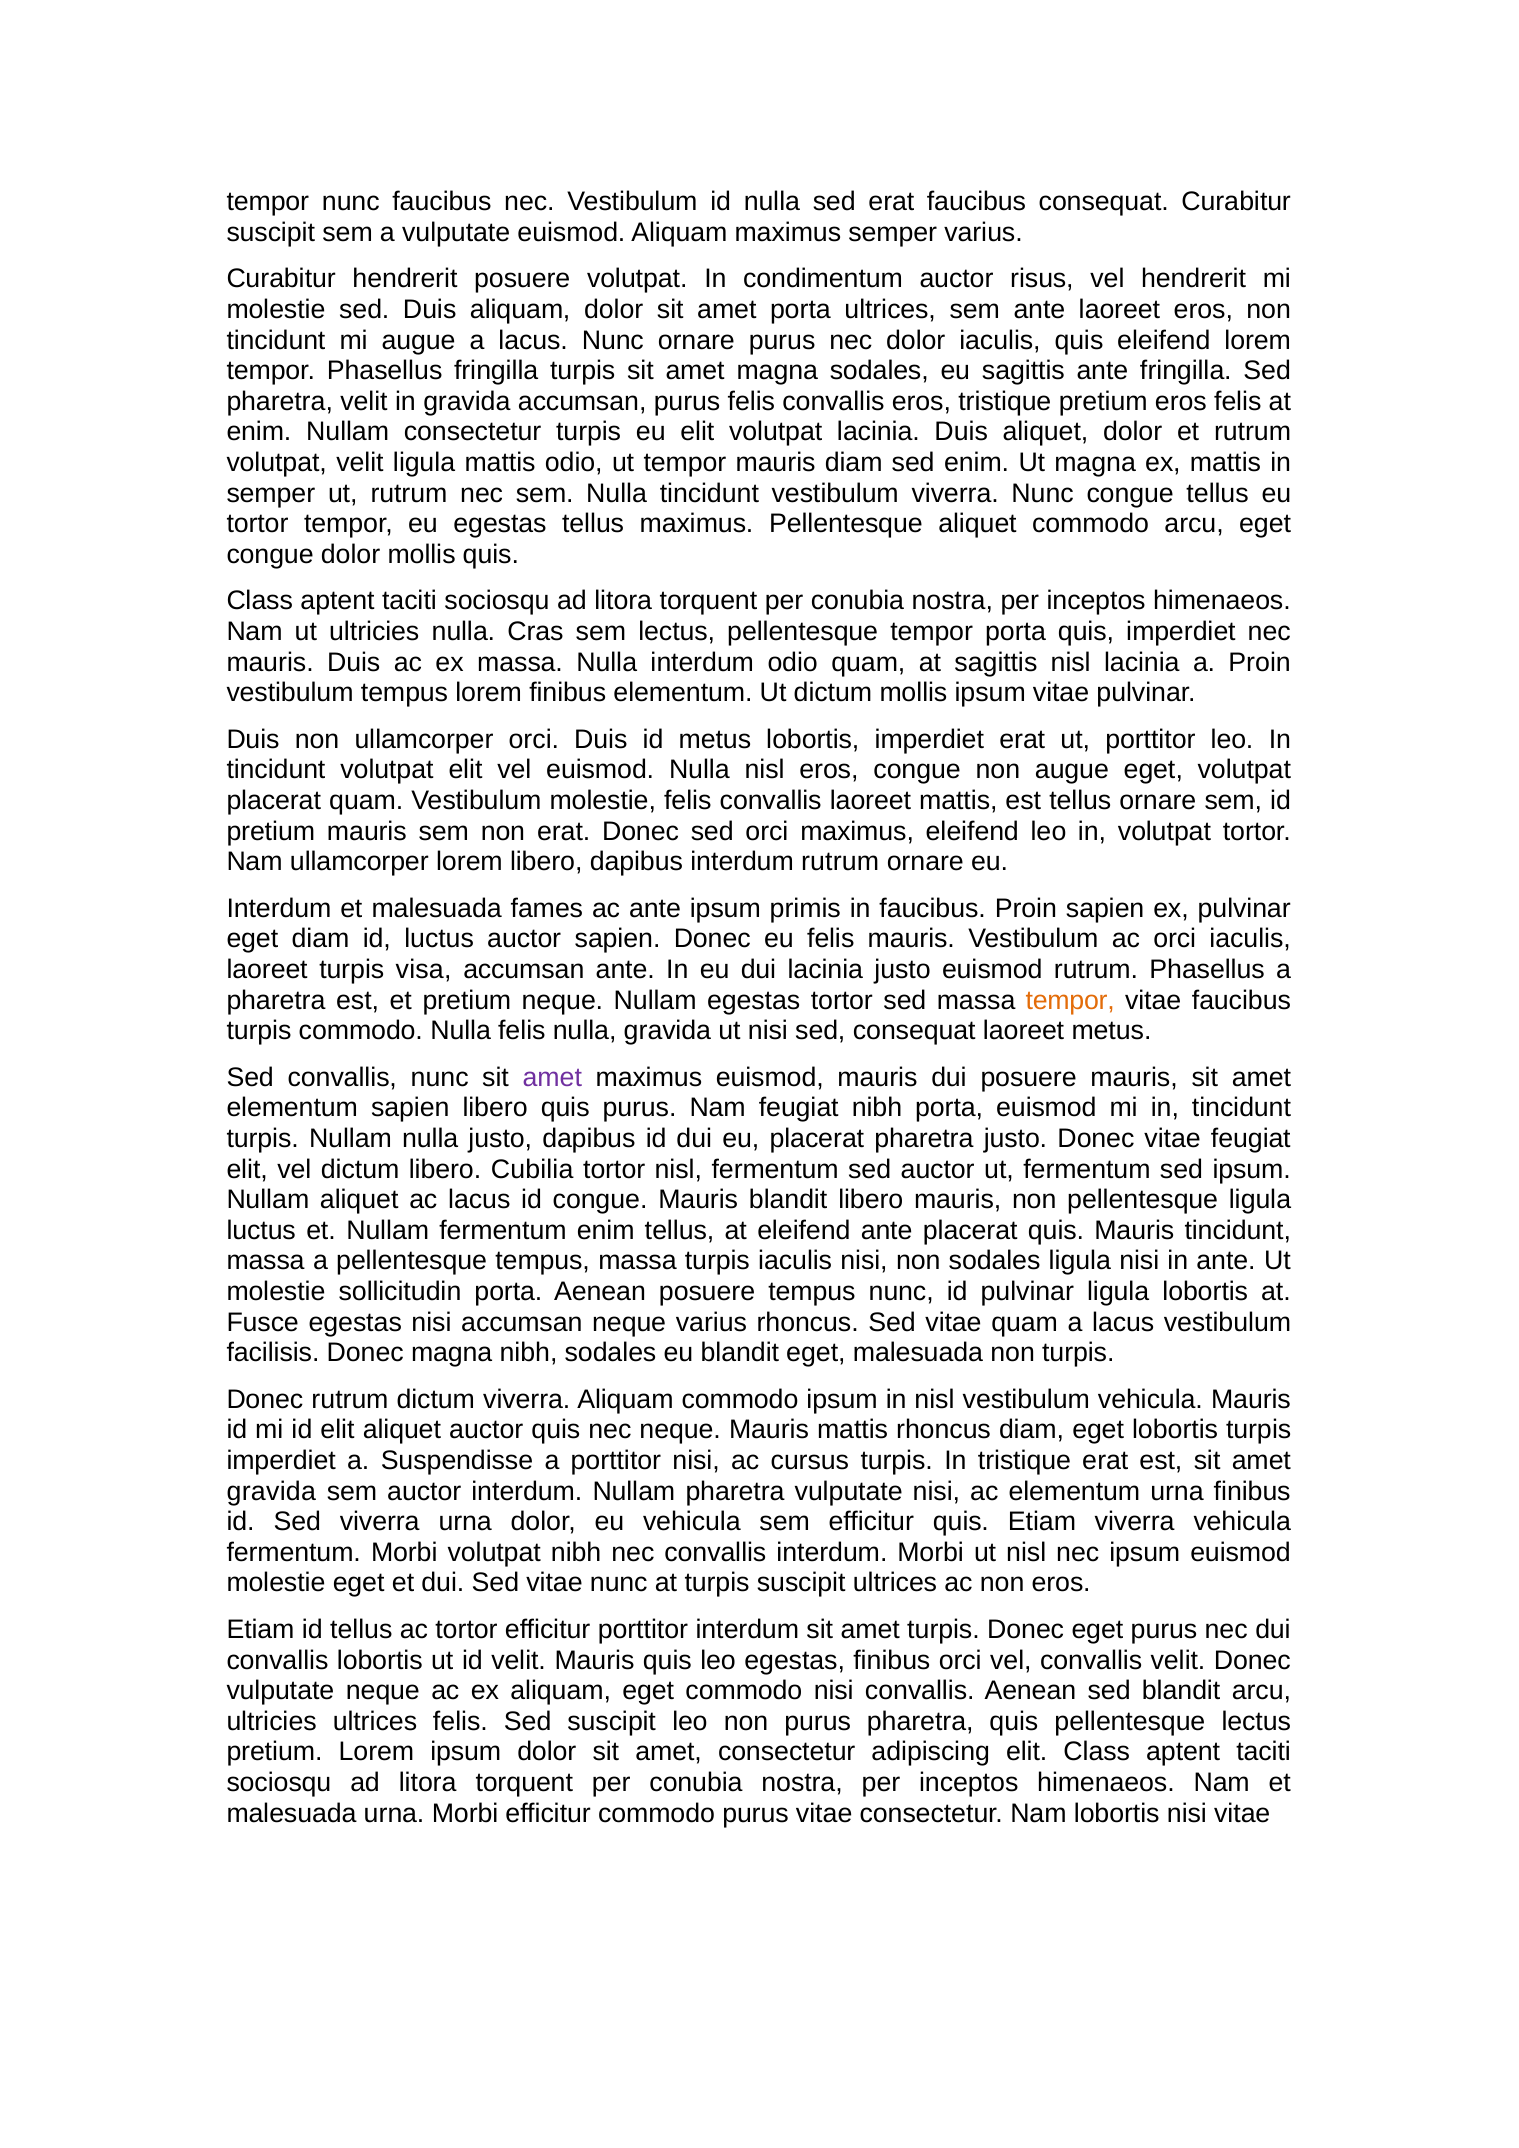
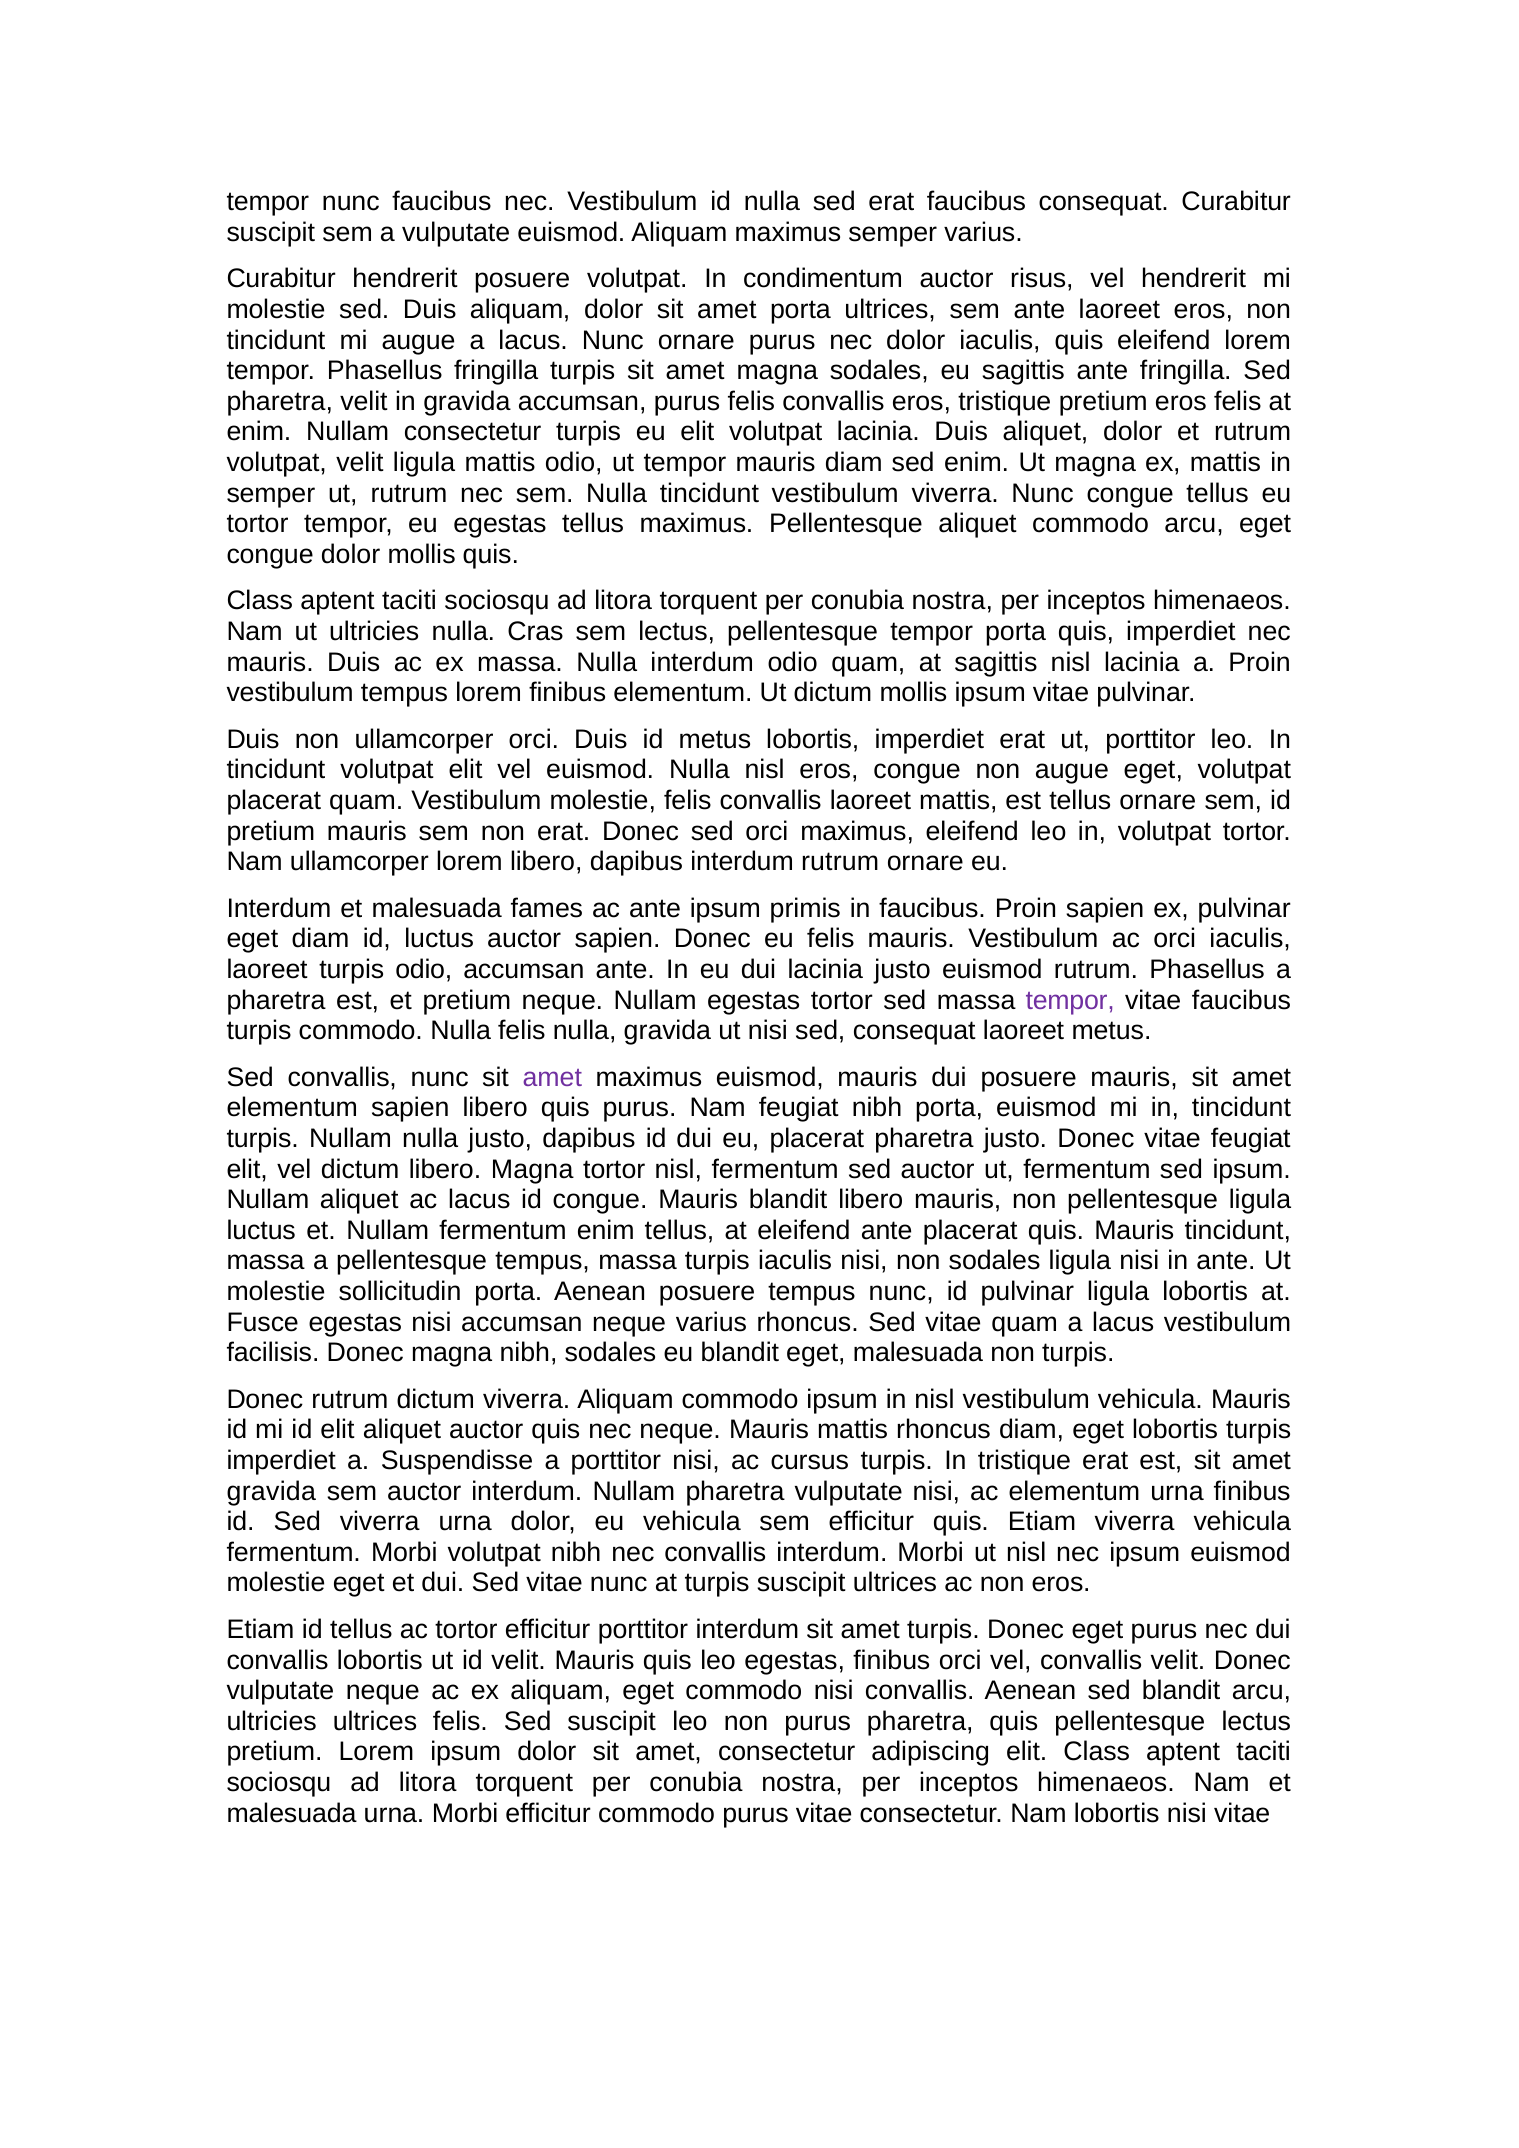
turpis visa: visa -> odio (424, 969)
tempor colour: orange -> purple (1070, 1000)
libero Cubilia: Cubilia -> Magna (532, 1169)
